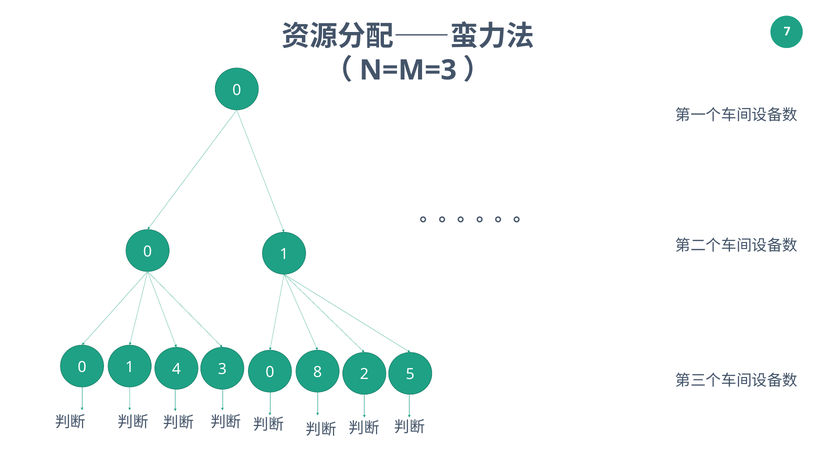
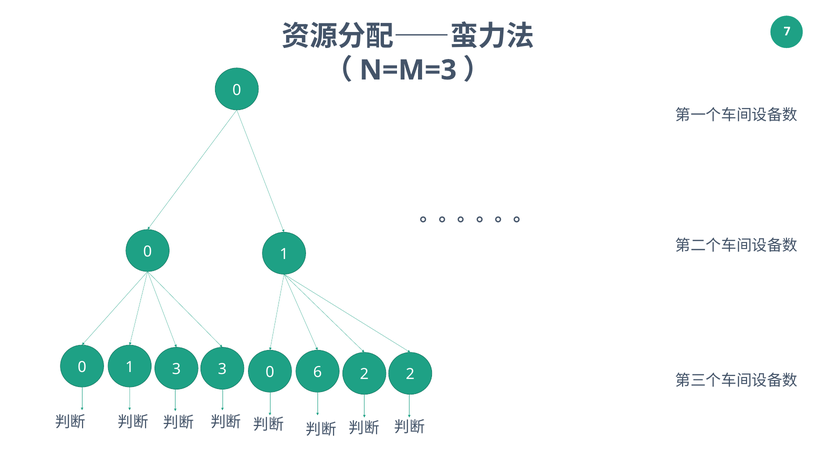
1 4: 4 -> 3 (176, 369)
8: 8 -> 6 (318, 372)
2 5: 5 -> 2 (410, 375)
